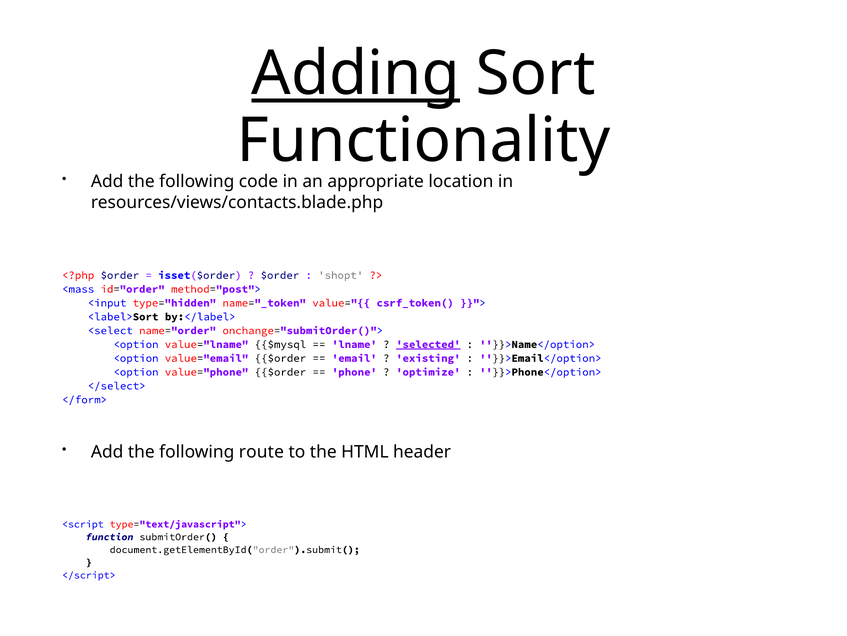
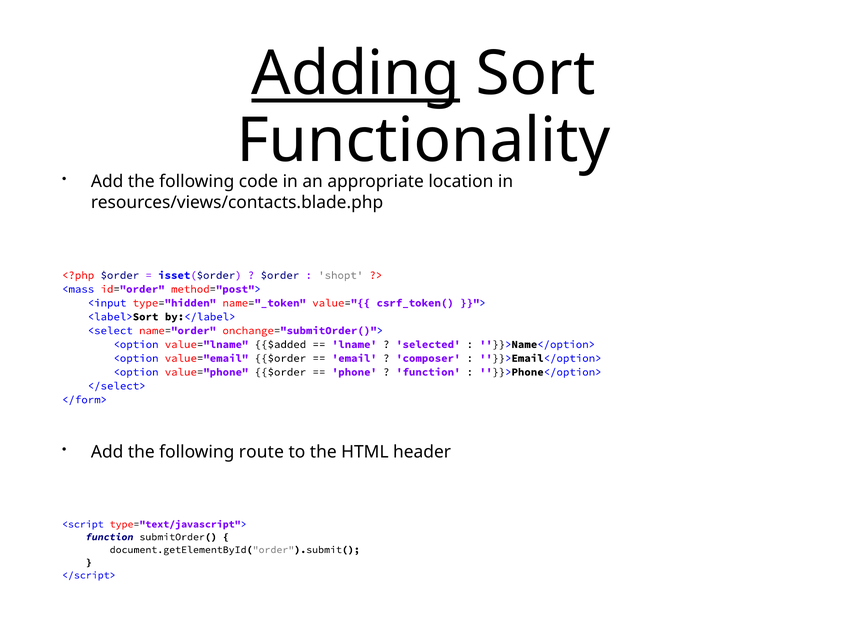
$mysql: $mysql -> $added (280, 344)
selected underline: present -> none (428, 344)
existing: existing -> composer (428, 358)
optimize: optimize -> function (428, 372)
